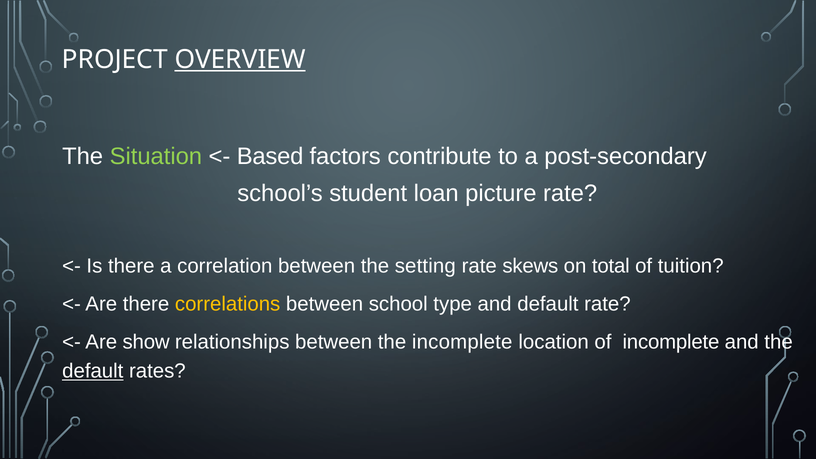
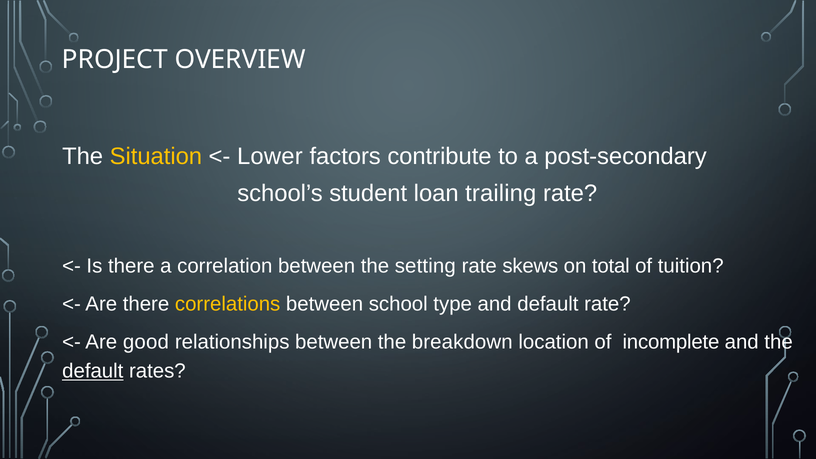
OVERVIEW underline: present -> none (240, 60)
Situation colour: light green -> yellow (156, 156)
Based: Based -> Lower (270, 156)
picture: picture -> trailing (501, 193)
show: show -> good (146, 342)
the incomplete: incomplete -> breakdown (462, 342)
